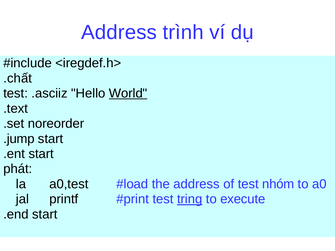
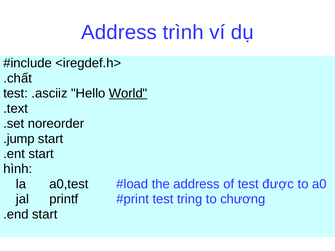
phát: phát -> hình (18, 169)
nhóm: nhóm -> được (278, 184)
tring underline: present -> none (190, 199)
execute: execute -> chương (243, 199)
